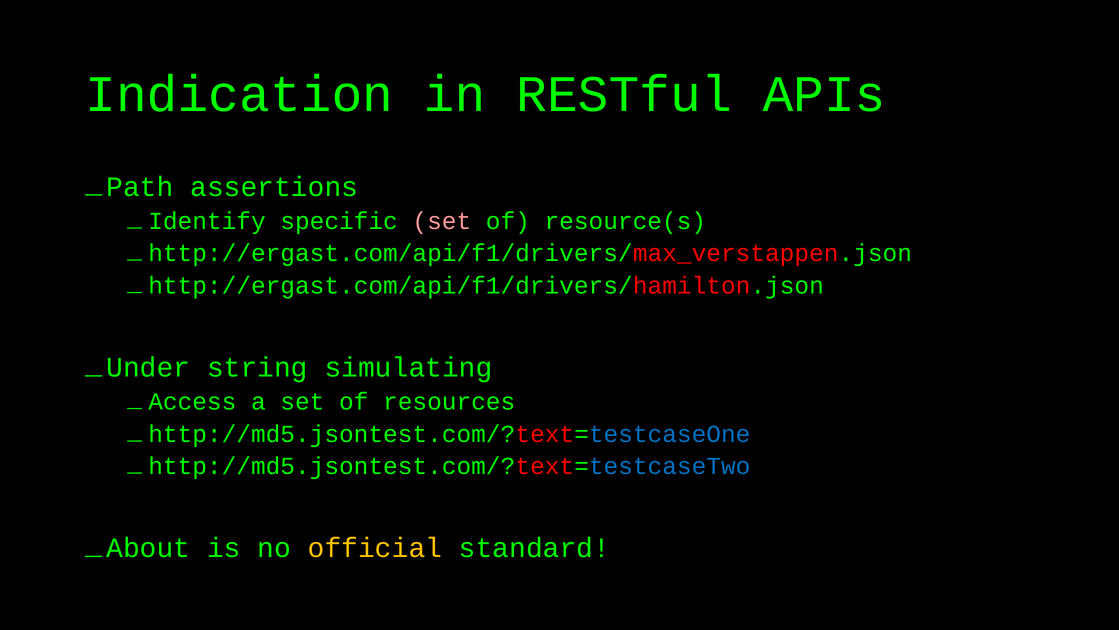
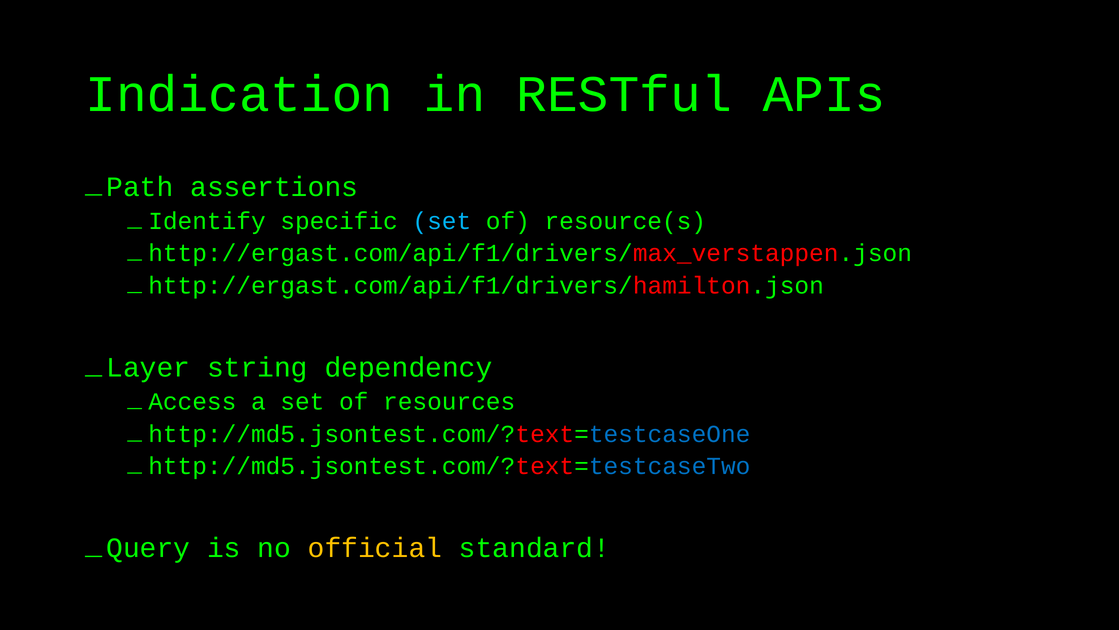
set colour: pink -> light blue (442, 221)
Under: Under -> Layer (148, 367)
simulating: simulating -> dependency (409, 367)
About: About -> Query (148, 548)
